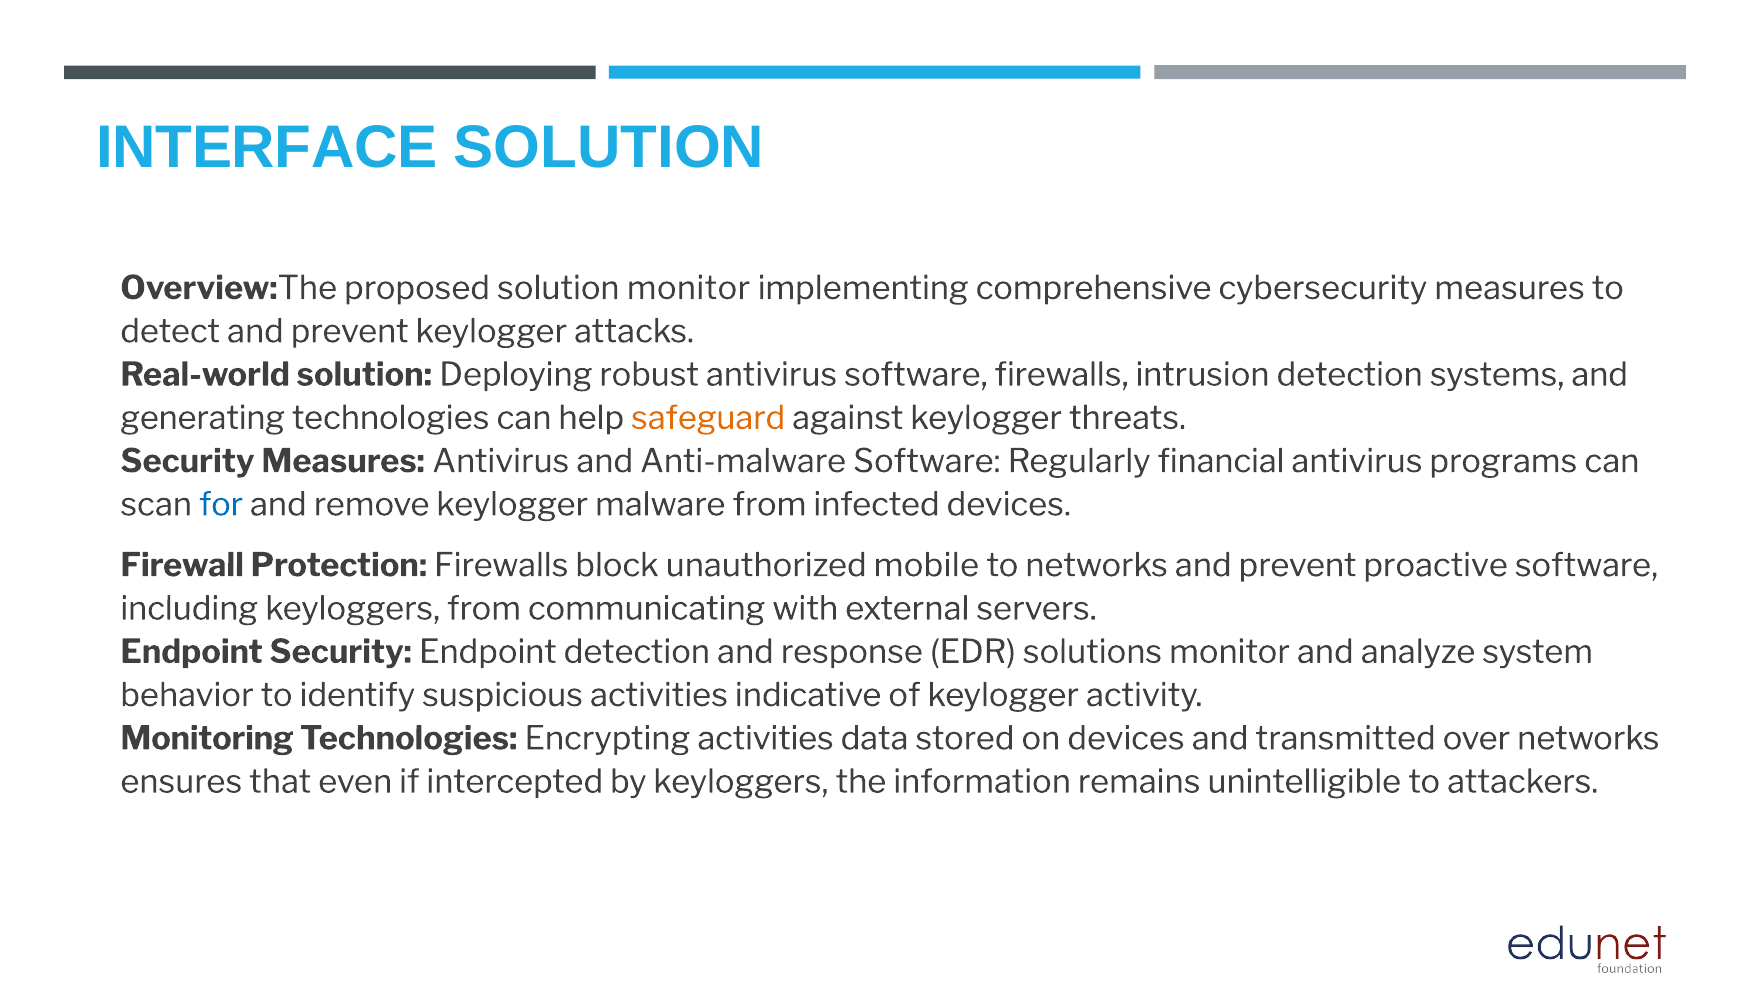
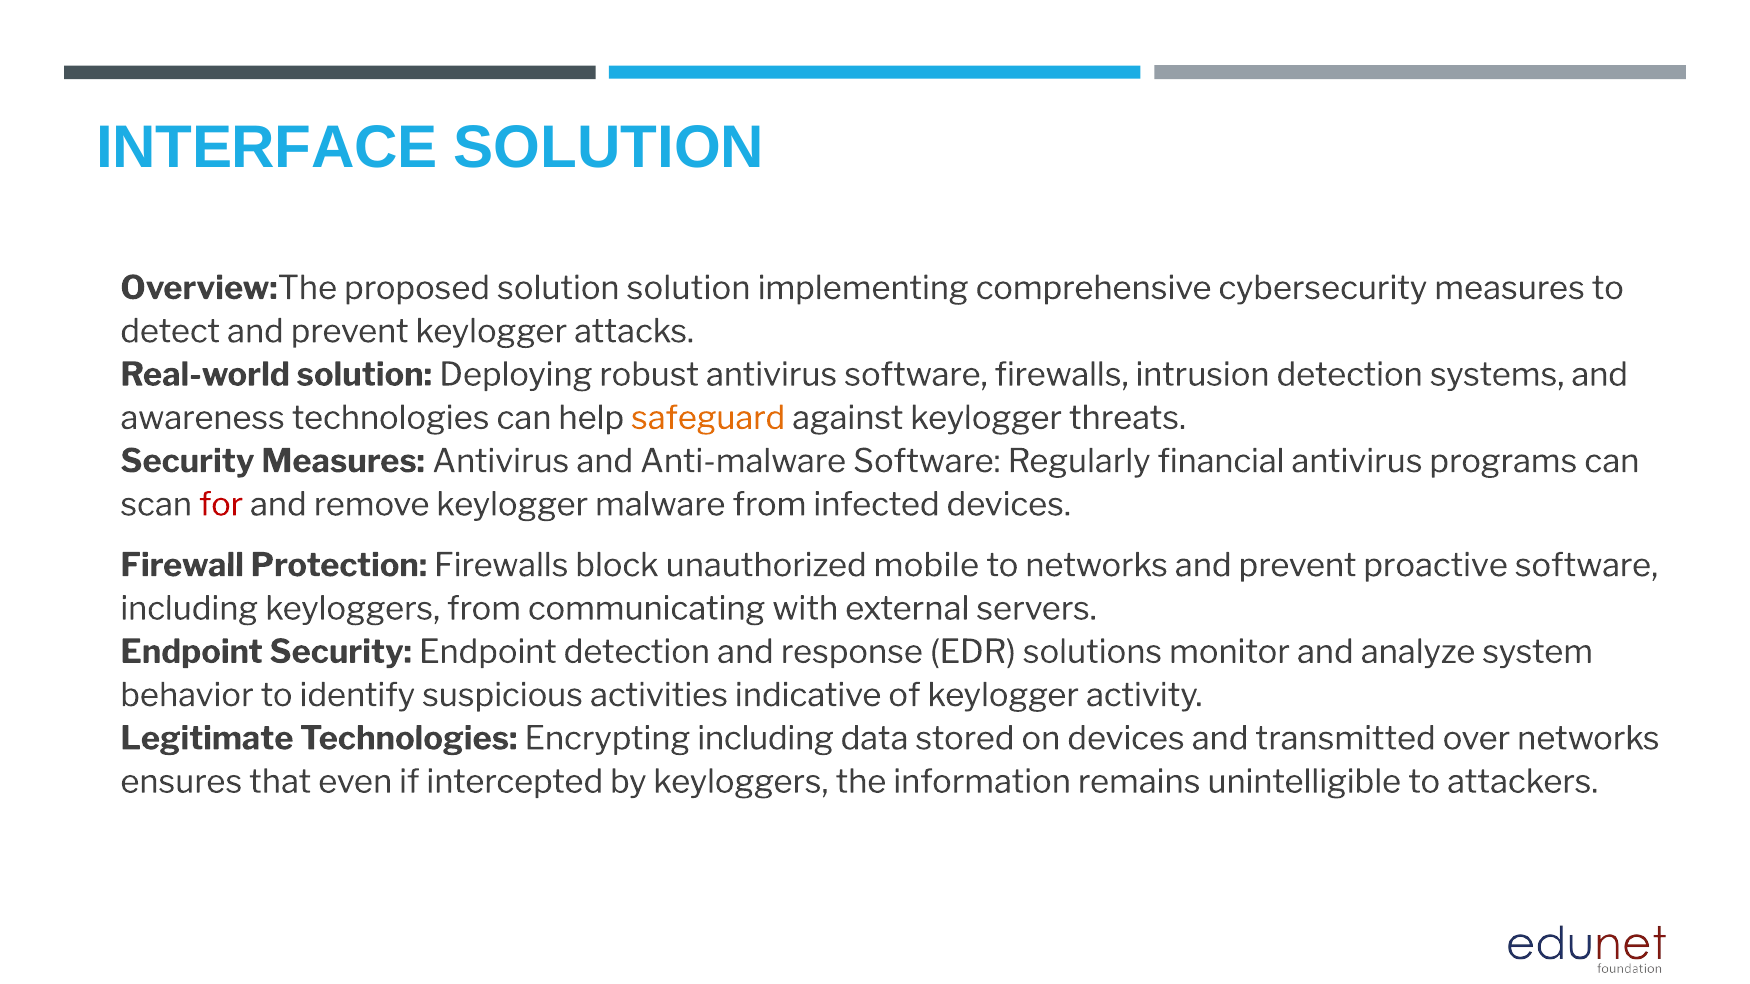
solution monitor: monitor -> solution (689, 288)
generating: generating -> awareness (203, 418)
for colour: blue -> red (221, 505)
Monitoring: Monitoring -> Legitimate (207, 739)
Encrypting activities: activities -> including (765, 739)
